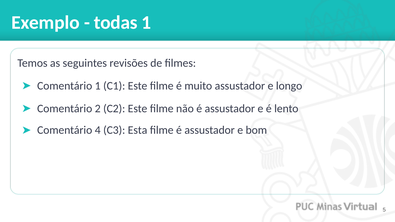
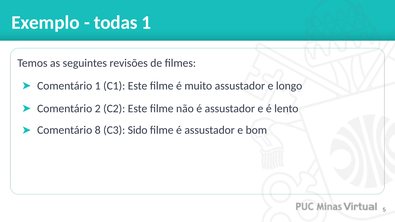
4: 4 -> 8 (98, 130)
Esta: Esta -> Sido (138, 130)
